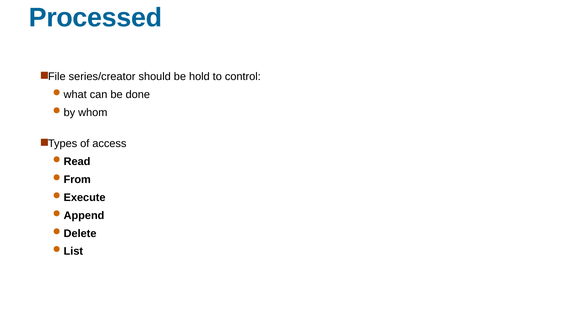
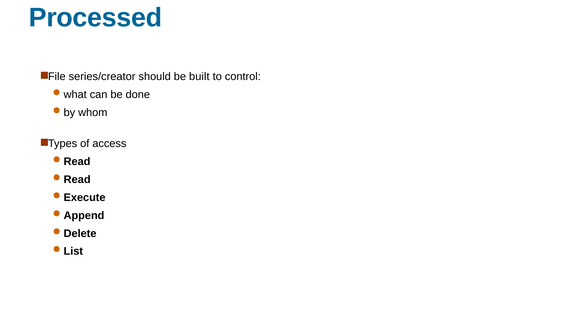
hold: hold -> built (199, 76)
From: From -> Read (77, 179)
